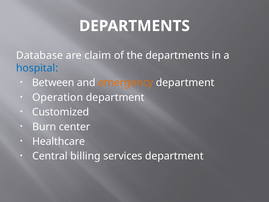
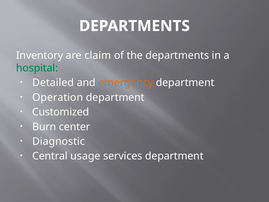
Database: Database -> Inventory (40, 55)
hospital colour: blue -> green (37, 68)
Between: Between -> Detailed (53, 83)
Healthcare: Healthcare -> Diagnostic (59, 141)
billing: billing -> usage (85, 156)
